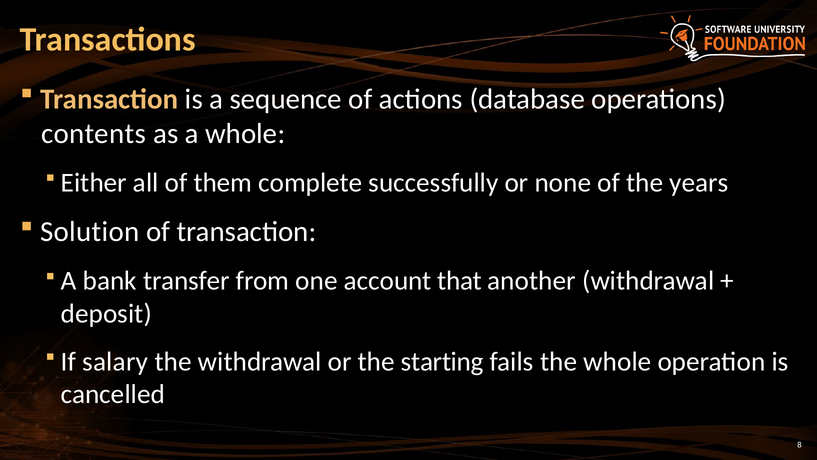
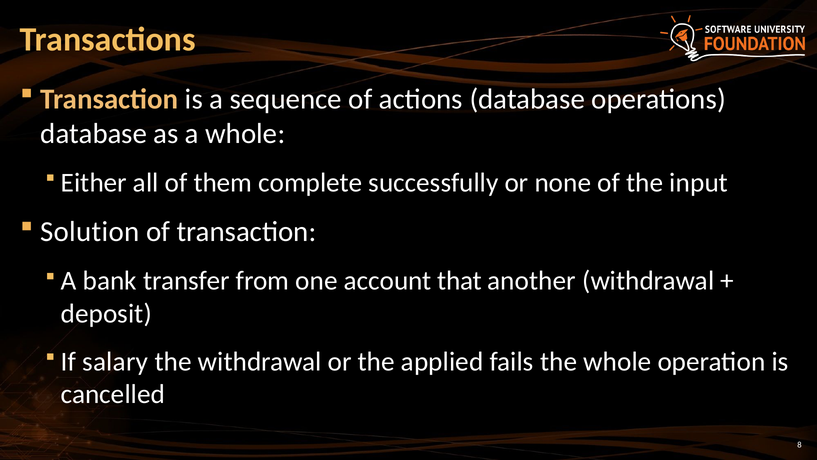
contents: contents -> database (94, 134)
years: years -> input (699, 183)
starting: starting -> applied (442, 361)
